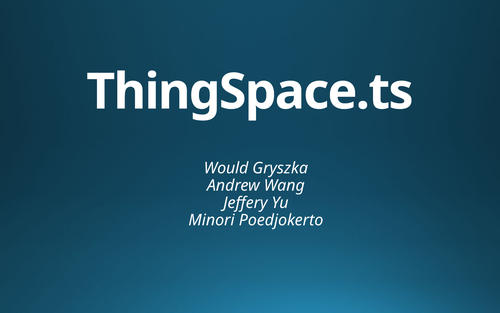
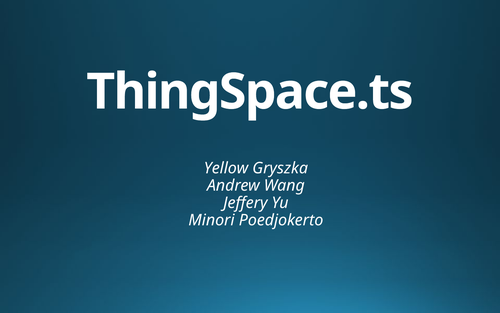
Would: Would -> Yellow (226, 168)
